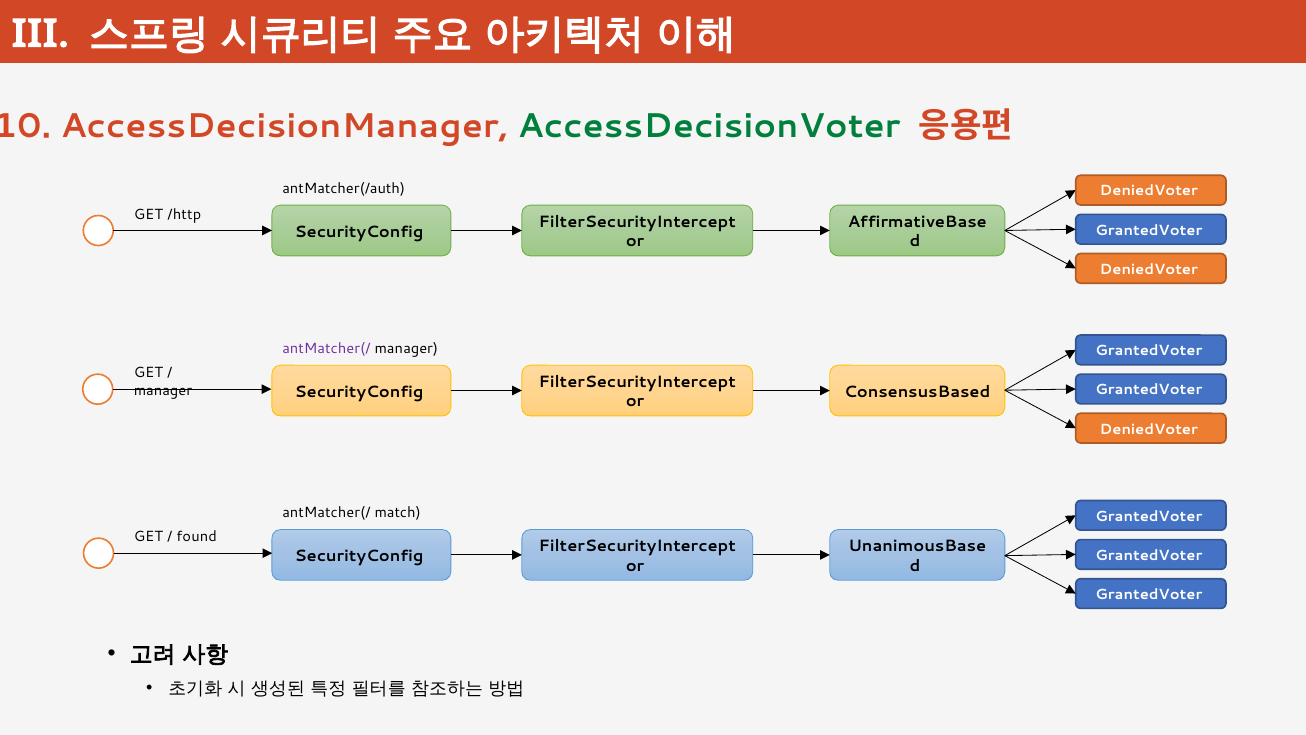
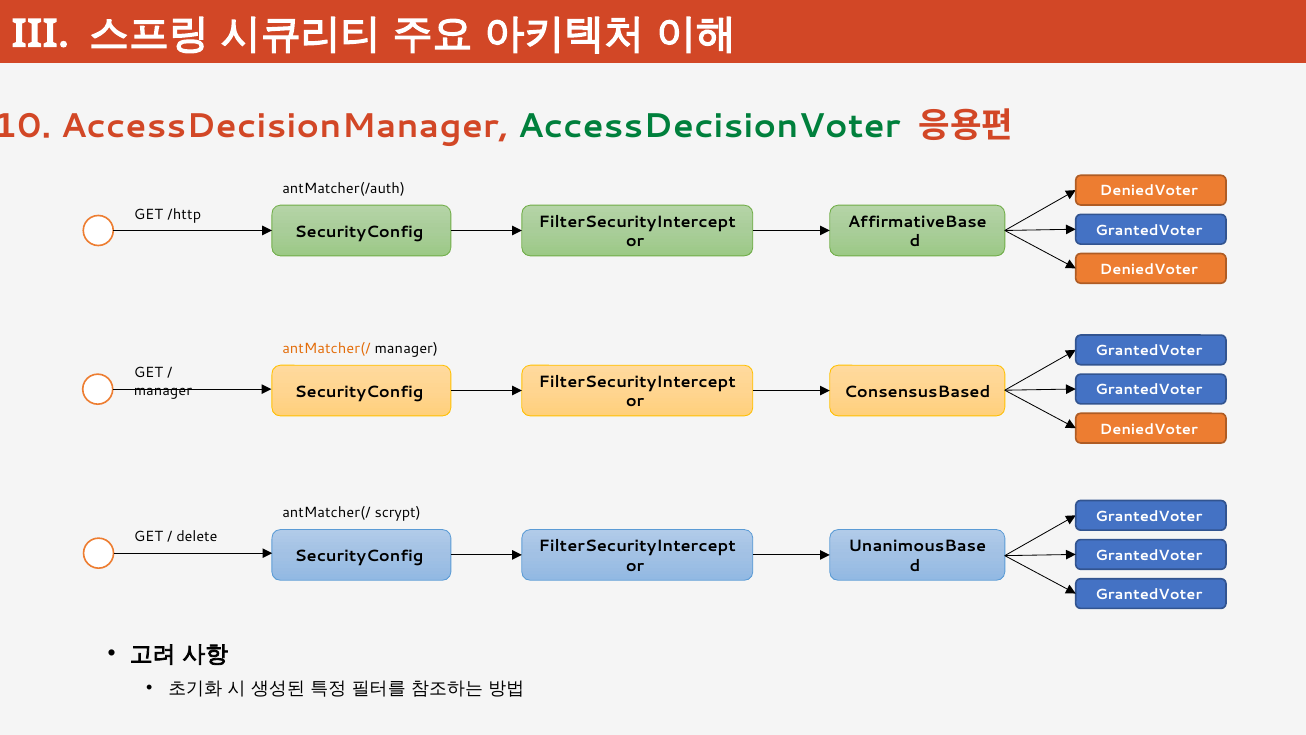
antMatcher(/ colour: purple -> orange (326, 348)
match: match -> scrypt (398, 512)
found: found -> delete (197, 537)
